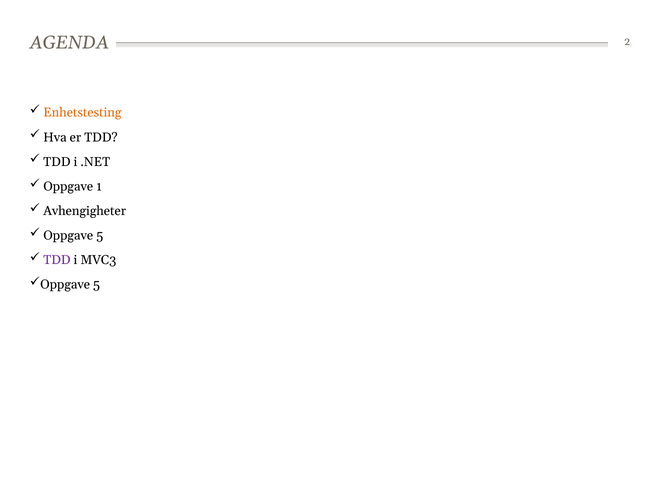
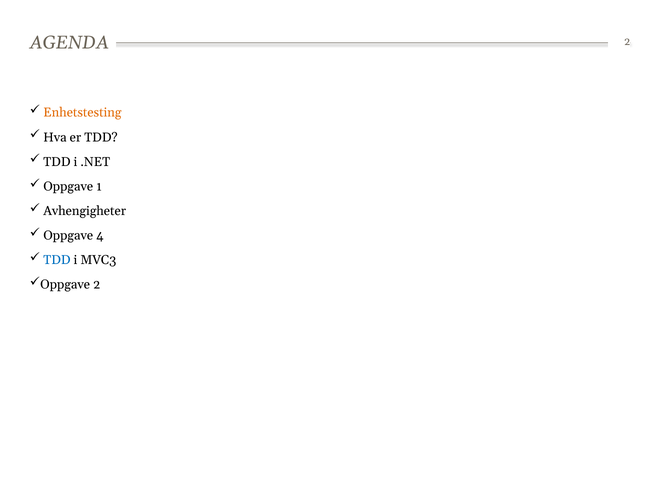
5: 5 -> 4 (100, 236)
TDD colour: purple -> blue (57, 260)
5: 5 -> 2 (97, 285)
